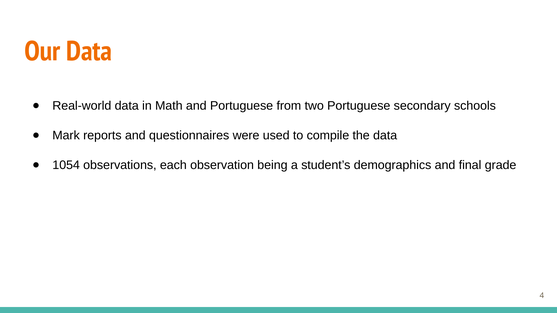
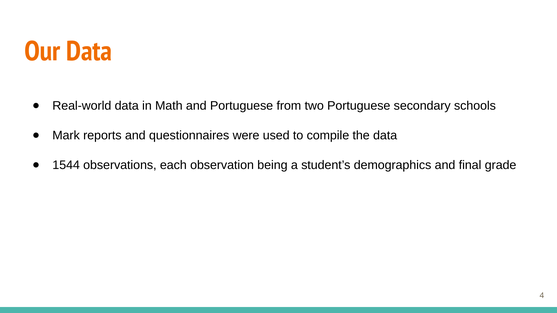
1054: 1054 -> 1544 (66, 165)
